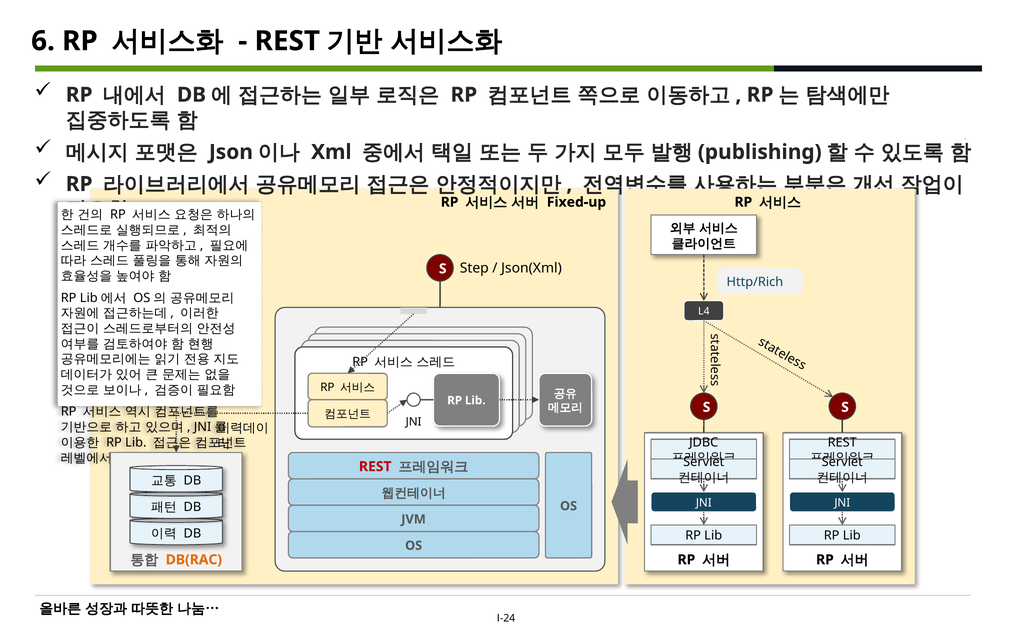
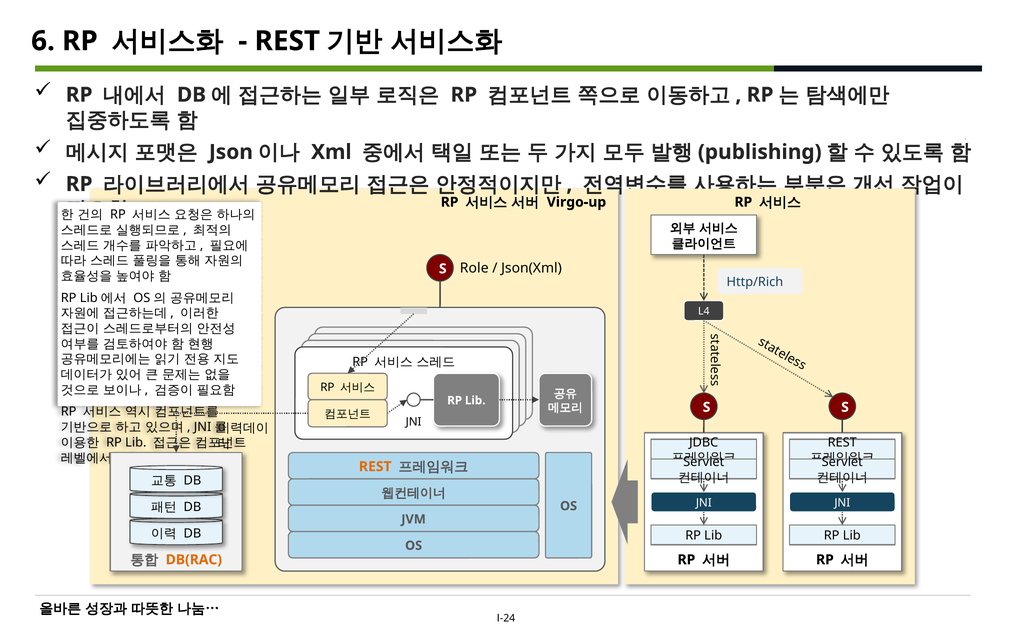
Fixed-up: Fixed-up -> Virgo-up (576, 202)
Step: Step -> Role (474, 268)
REST colour: red -> orange (375, 467)
